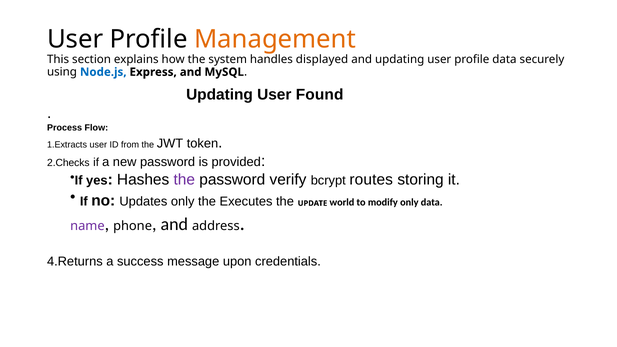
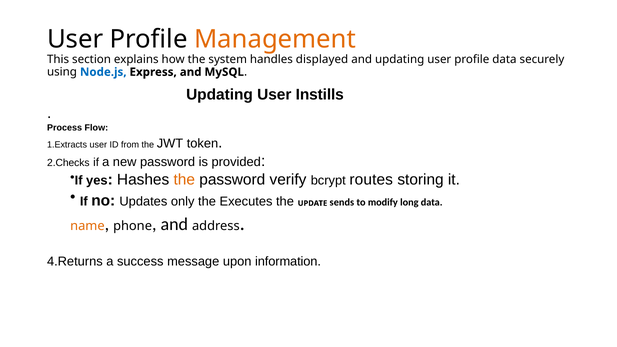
Found: Found -> Instills (320, 95)
the colour: purple -> orange (184, 180)
world: world -> sends (342, 203)
modify only: only -> long (409, 203)
name colour: purple -> orange (87, 226)
credentials: credentials -> information (288, 261)
